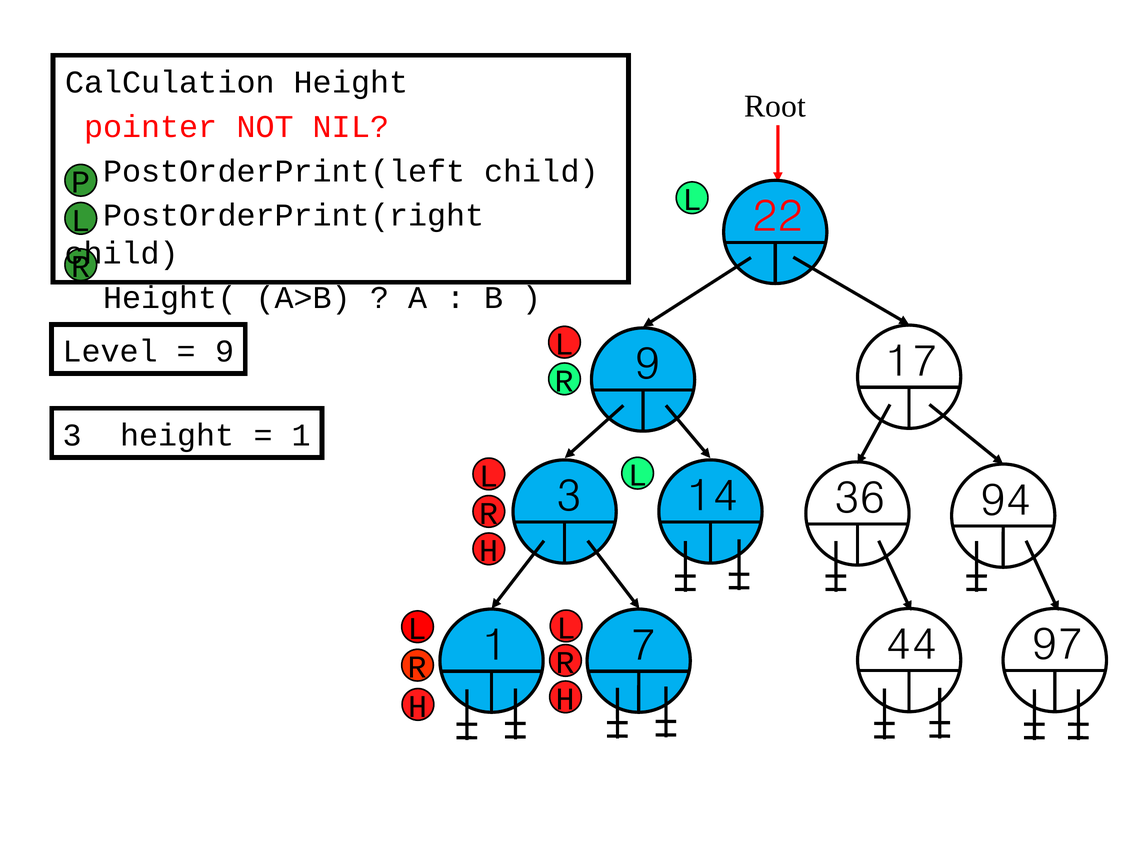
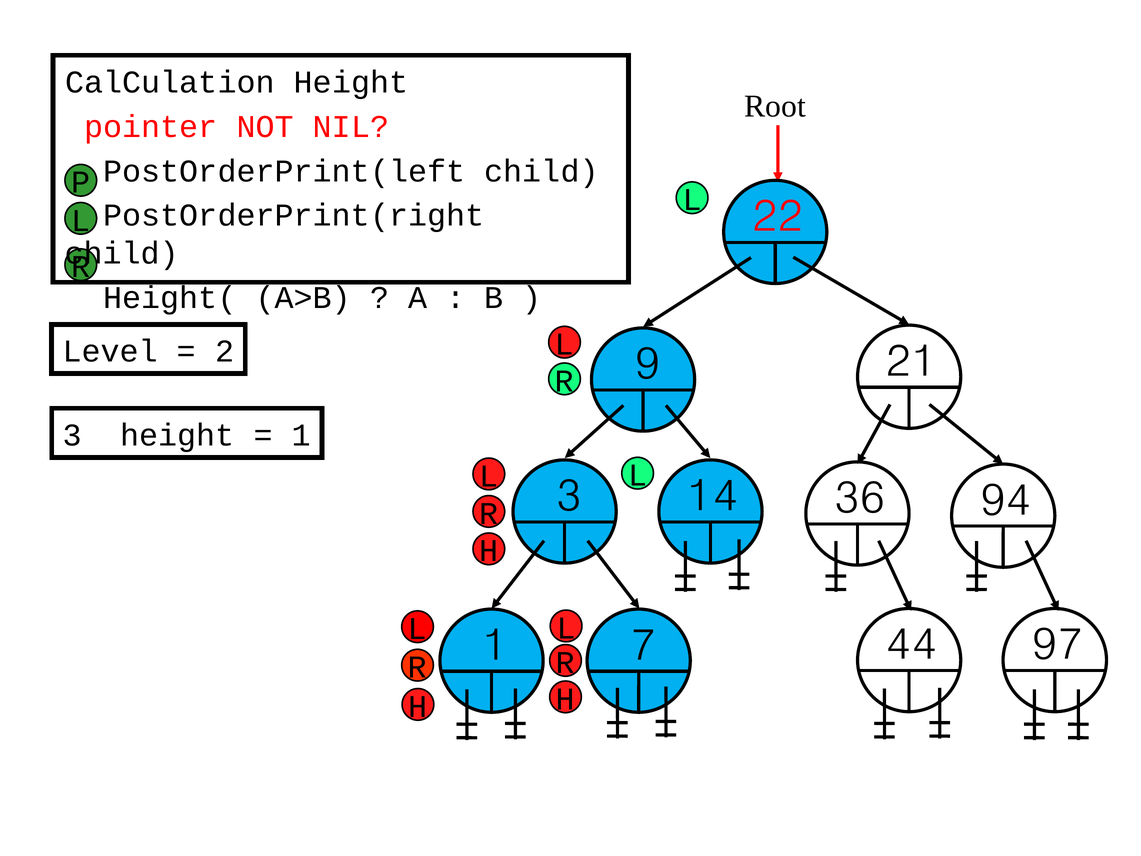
9: 9 -> 2 (225, 351)
17: 17 -> 21 (912, 362)
